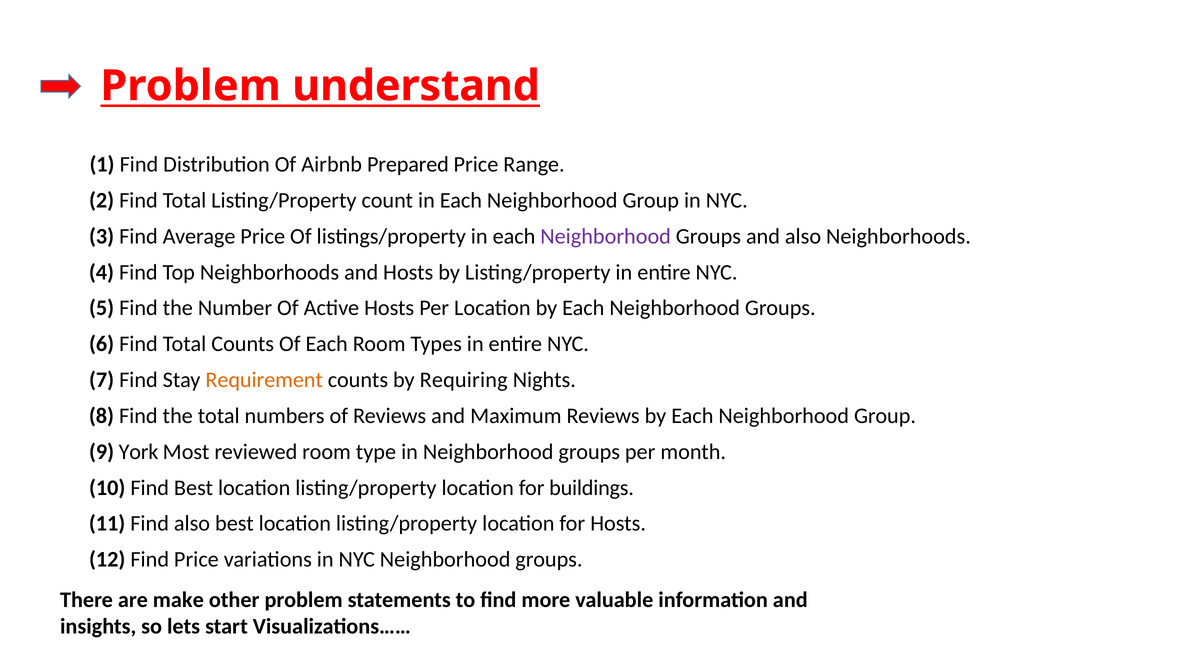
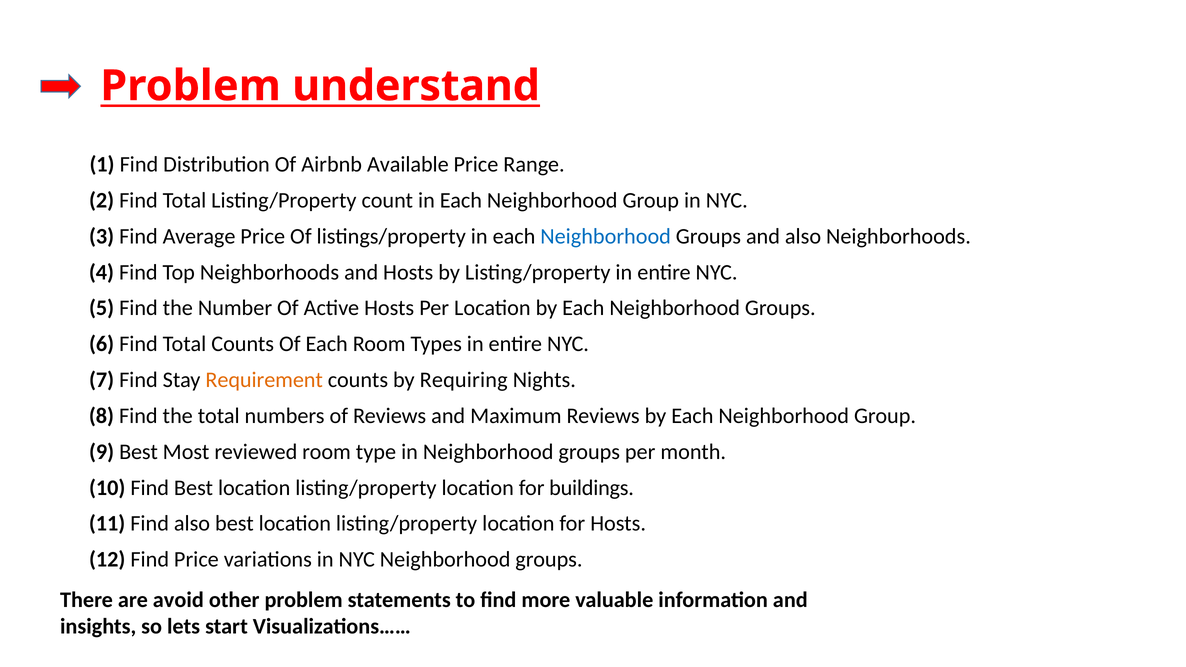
Prepared: Prepared -> Available (408, 164)
Neighborhood colour: purple -> blue (606, 236)
9 York: York -> Best (139, 452)
make: make -> avoid (178, 600)
